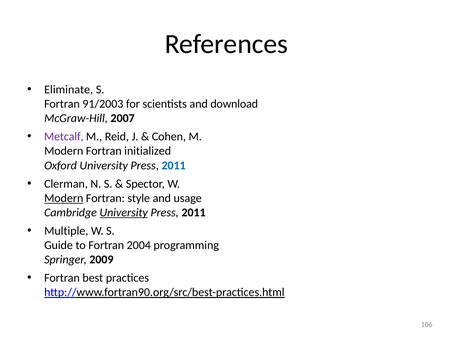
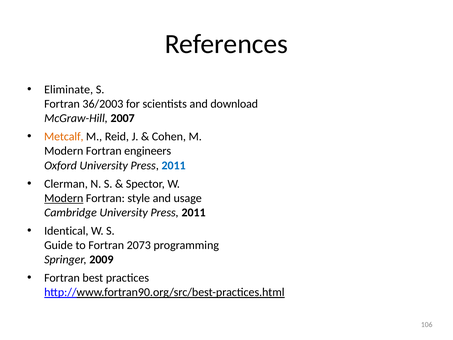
91/2003: 91/2003 -> 36/2003 (103, 104)
Metcalf colour: purple -> orange (64, 137)
initialized: initialized -> engineers (148, 151)
University underline: present -> none (124, 212)
Multiple: Multiple -> Identical (66, 231)
2004: 2004 -> 2073 (139, 245)
